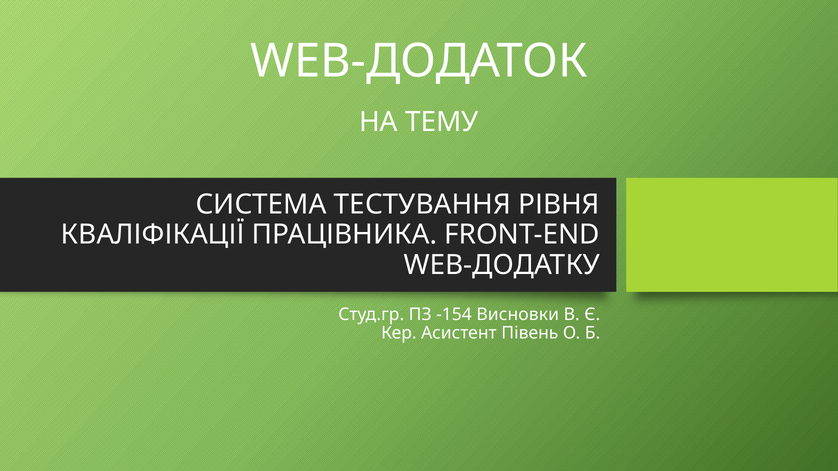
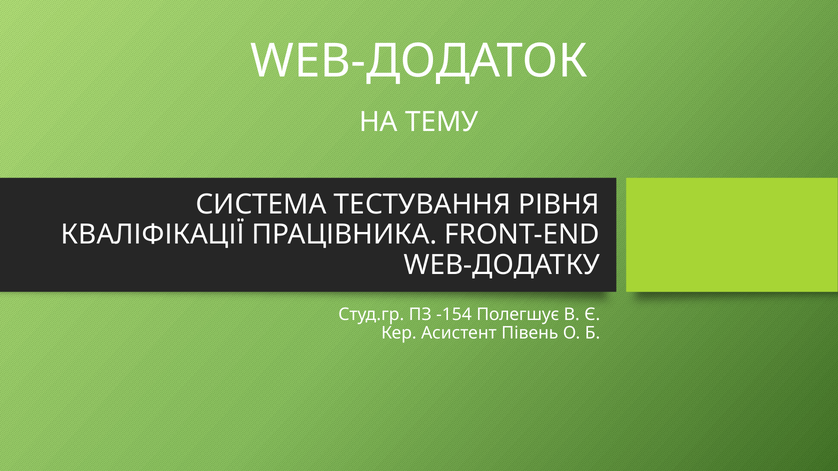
Висновки: Висновки -> Полегшує (518, 314)
